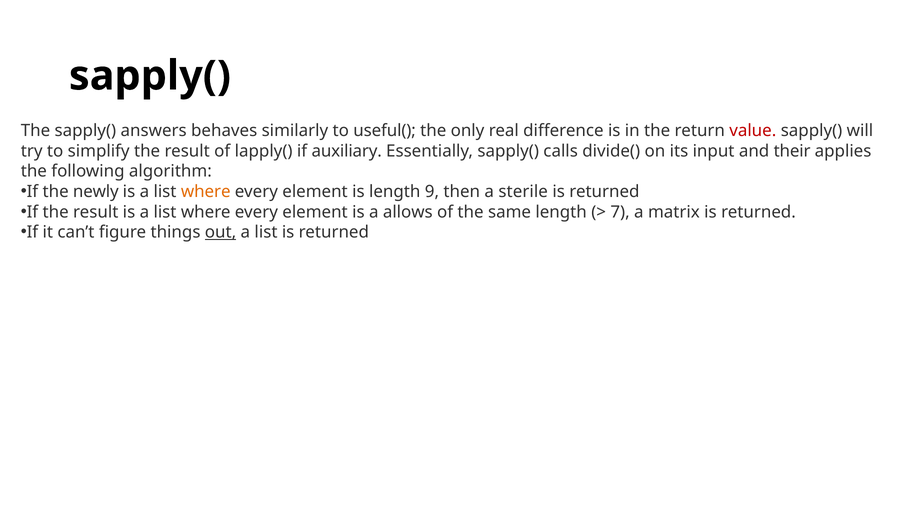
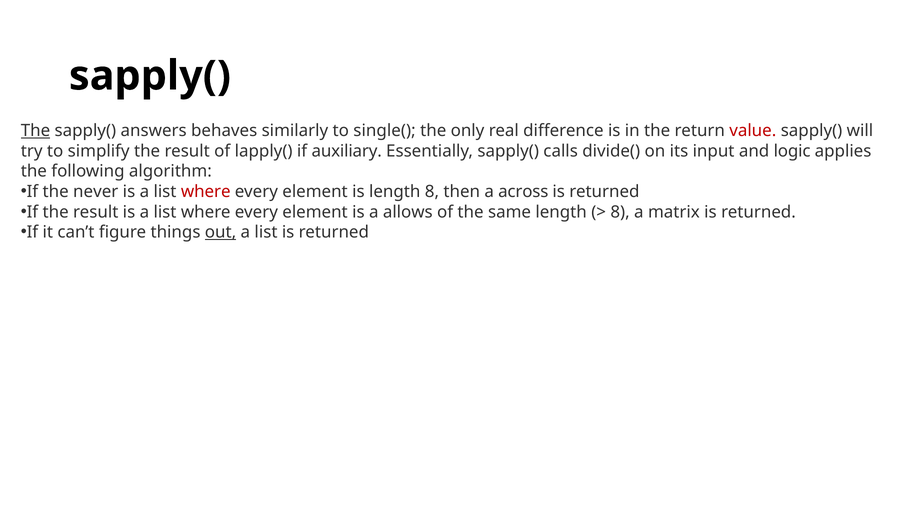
The underline: none -> present (36, 131)
useful(: useful( -> single( (385, 131)
their: their -> logic (792, 151)
newly: newly -> never (96, 192)
where colour: orange -> red (206, 192)
length 9: 9 -> 8 (432, 192)
sterile: sterile -> across (523, 192)
7: 7 -> 8 (620, 212)
